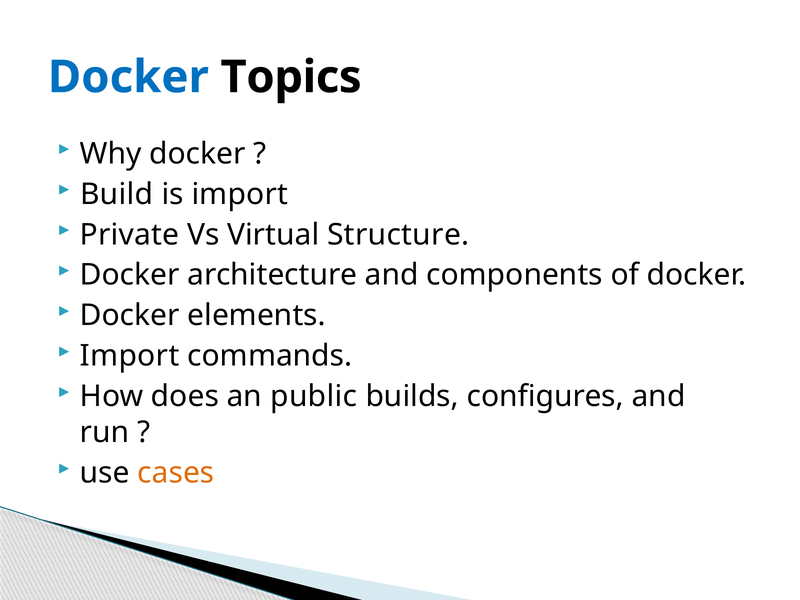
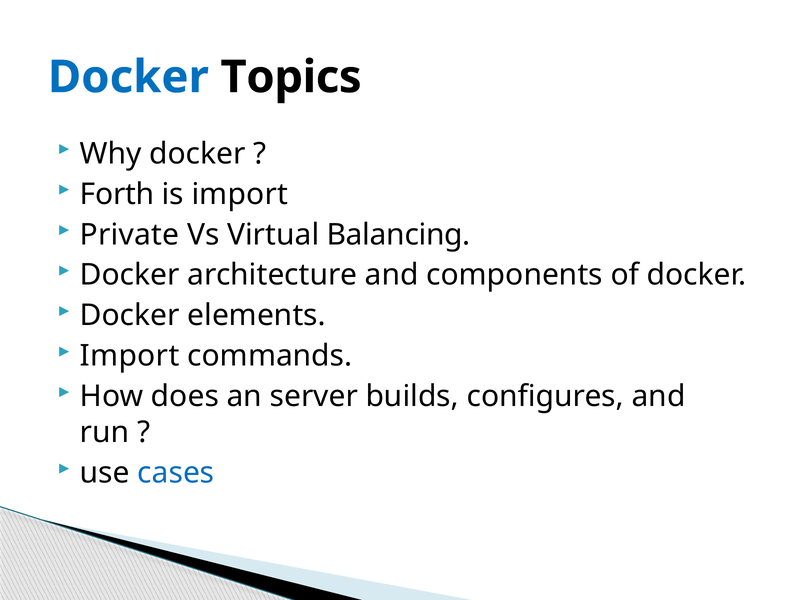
Build: Build -> Forth (117, 194)
Structure: Structure -> Balancing (399, 235)
public: public -> server (314, 396)
cases colour: orange -> blue (176, 473)
